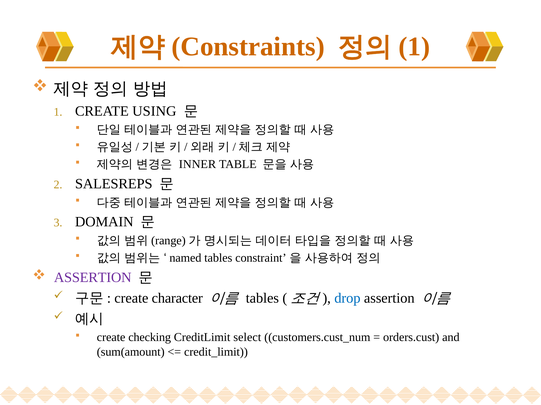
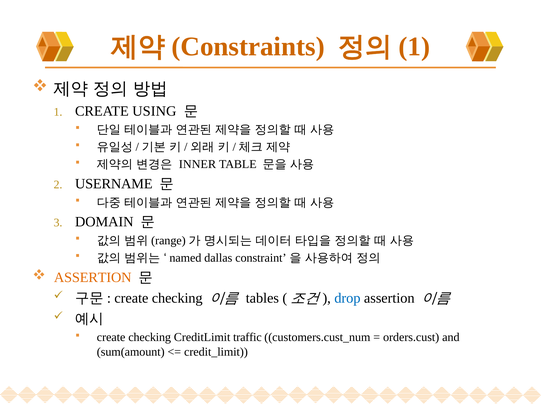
SALESREPS: SALESREPS -> USERNAME (114, 184)
named tables: tables -> dallas (218, 258)
ASSERTION colour: purple -> orange (93, 278)
character: character -> checking (177, 299)
select: select -> traffic (247, 338)
